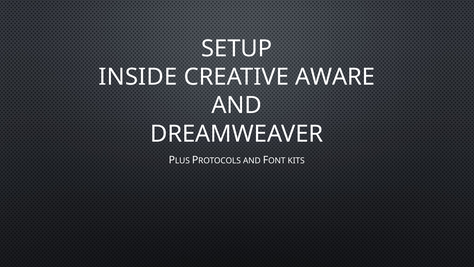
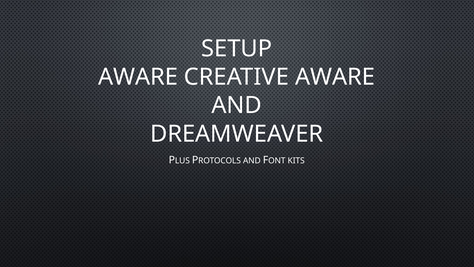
INSIDE: INSIDE -> AWARE (138, 77)
